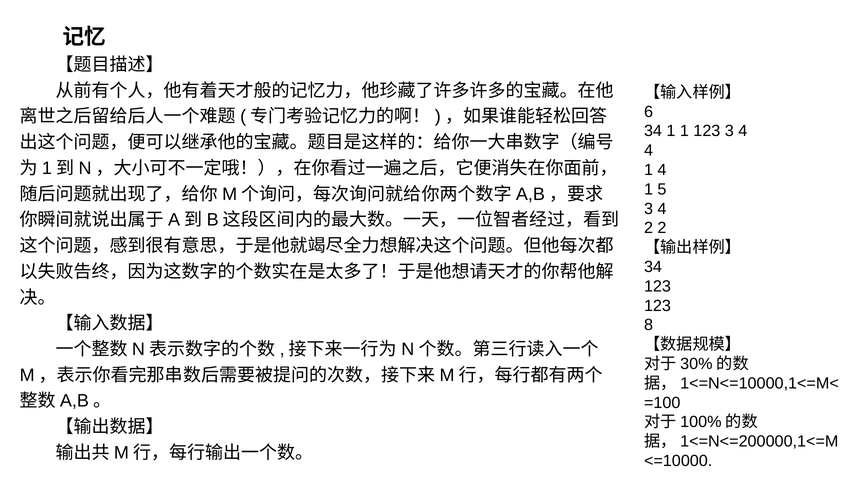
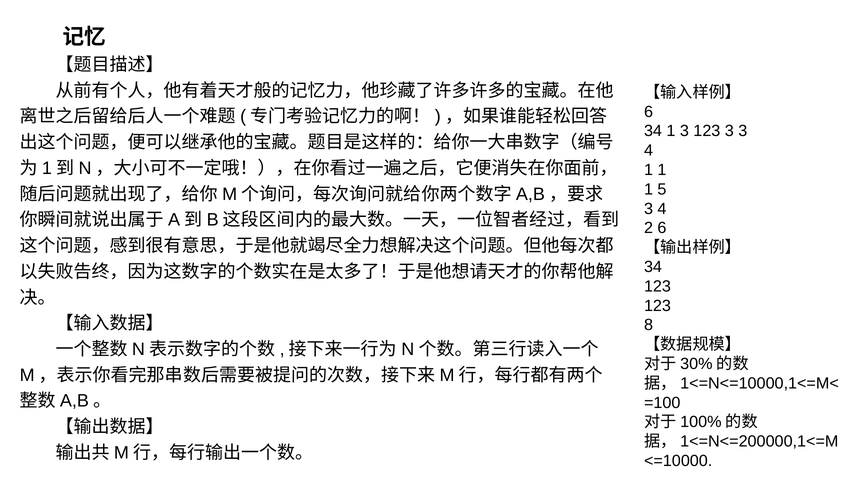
1 1: 1 -> 3 (684, 131)
123 3 4: 4 -> 3 (743, 131)
4: 4 -> 1 (662, 170)
2 2: 2 -> 6 (662, 228)
